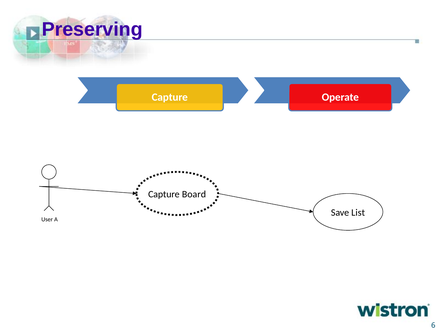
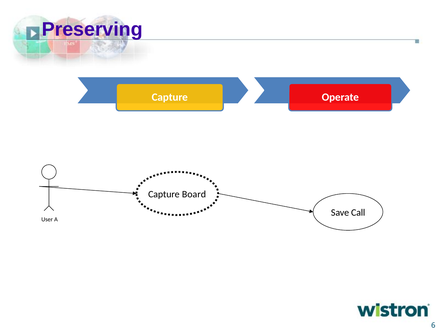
List: List -> Call (358, 213)
